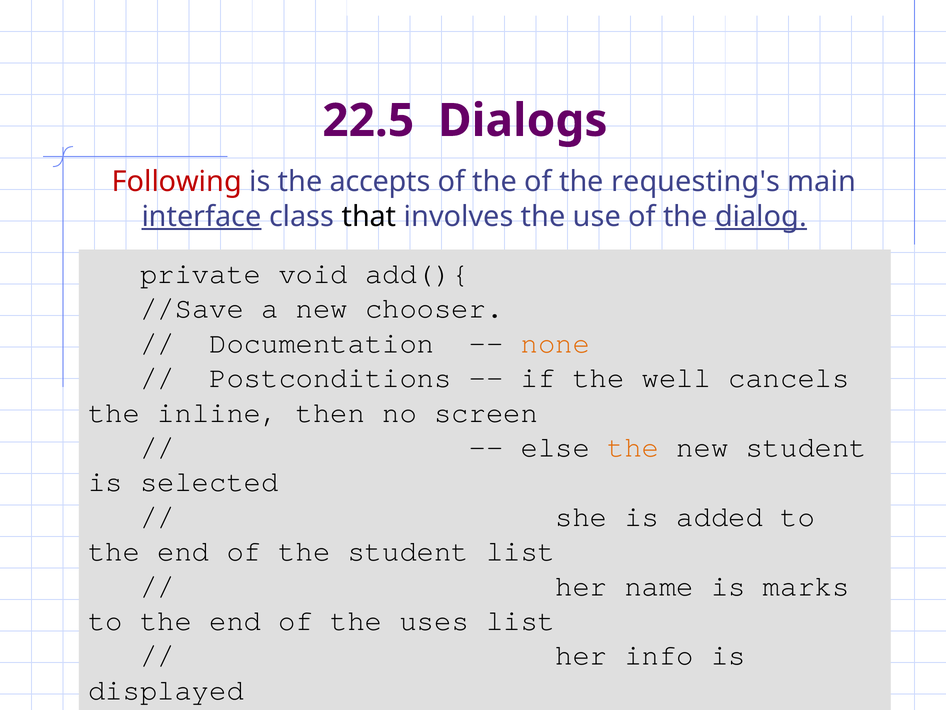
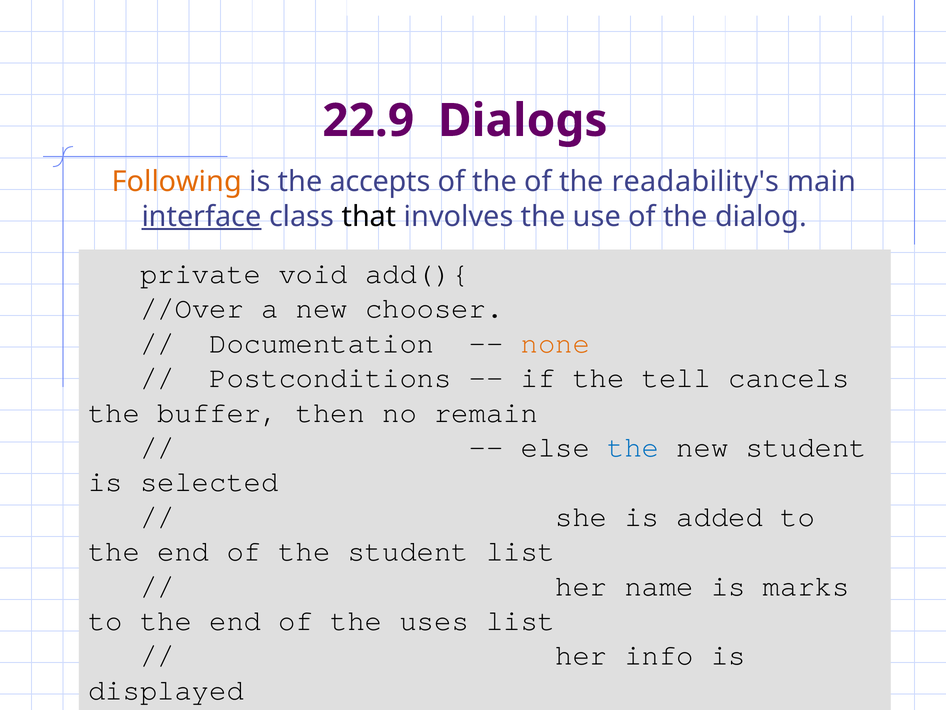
22.5: 22.5 -> 22.9 (368, 121)
Following colour: red -> orange (177, 182)
requesting's: requesting's -> readability's (695, 182)
dialog underline: present -> none (761, 216)
//Save: //Save -> //Over (192, 308)
well: well -> tell (676, 378)
inline: inline -> buffer (218, 412)
screen: screen -> remain (486, 412)
the colour: orange -> blue (633, 447)
